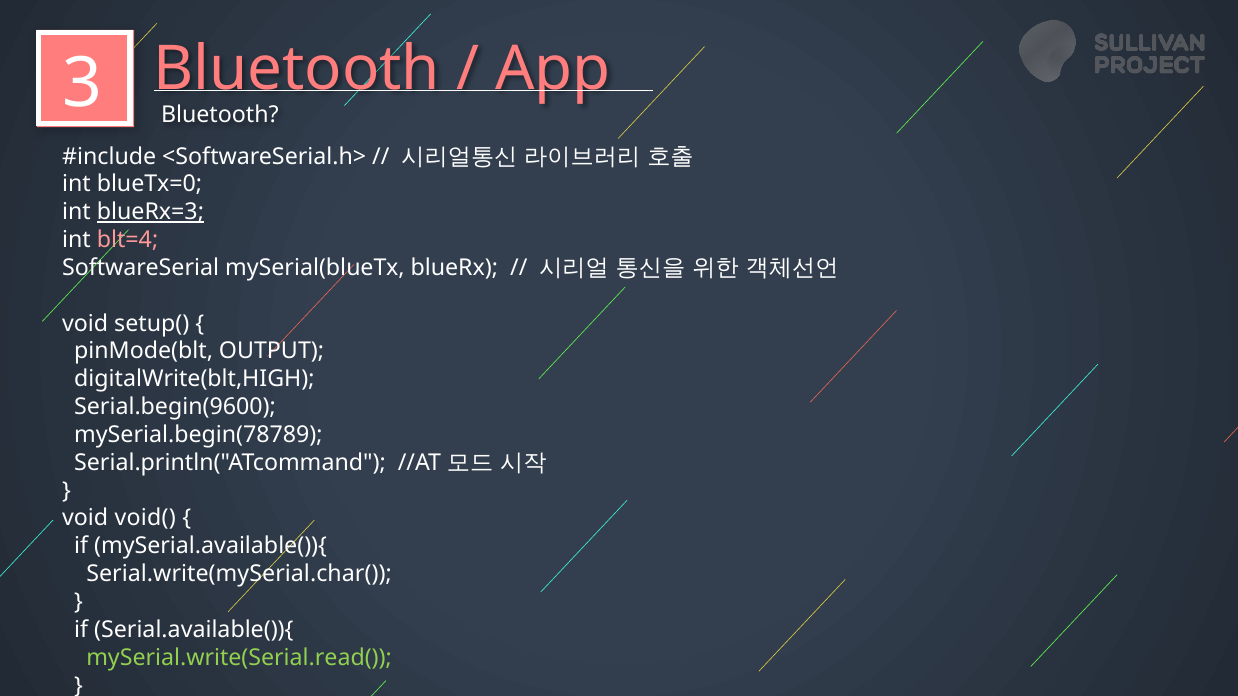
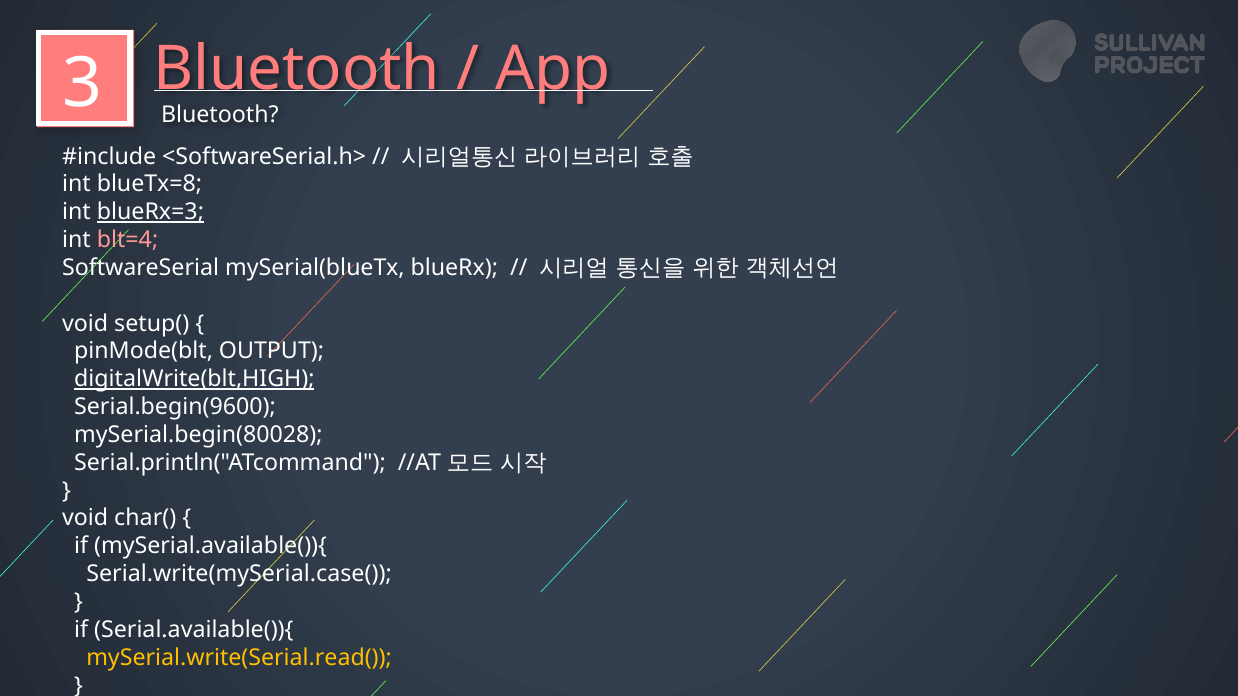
blueTx=0: blueTx=0 -> blueTx=8 (149, 184)
digitalWrite(blt,HIGH underline: none -> present (194, 379)
mySerial.begin(78789: mySerial.begin(78789 -> mySerial.begin(80028 (198, 435)
void(: void( -> char( (145, 519)
Serial.write(mySerial.char(: Serial.write(mySerial.char( -> Serial.write(mySerial.case( (239, 574)
mySerial.write(Serial.read( colour: light green -> yellow (239, 658)
